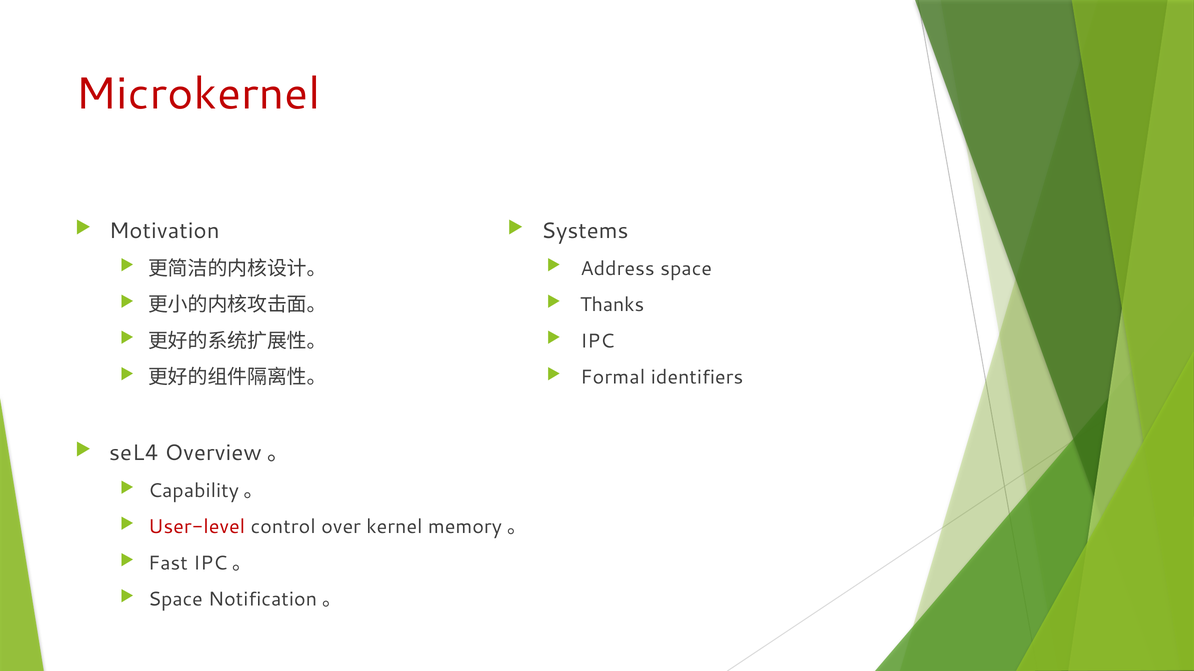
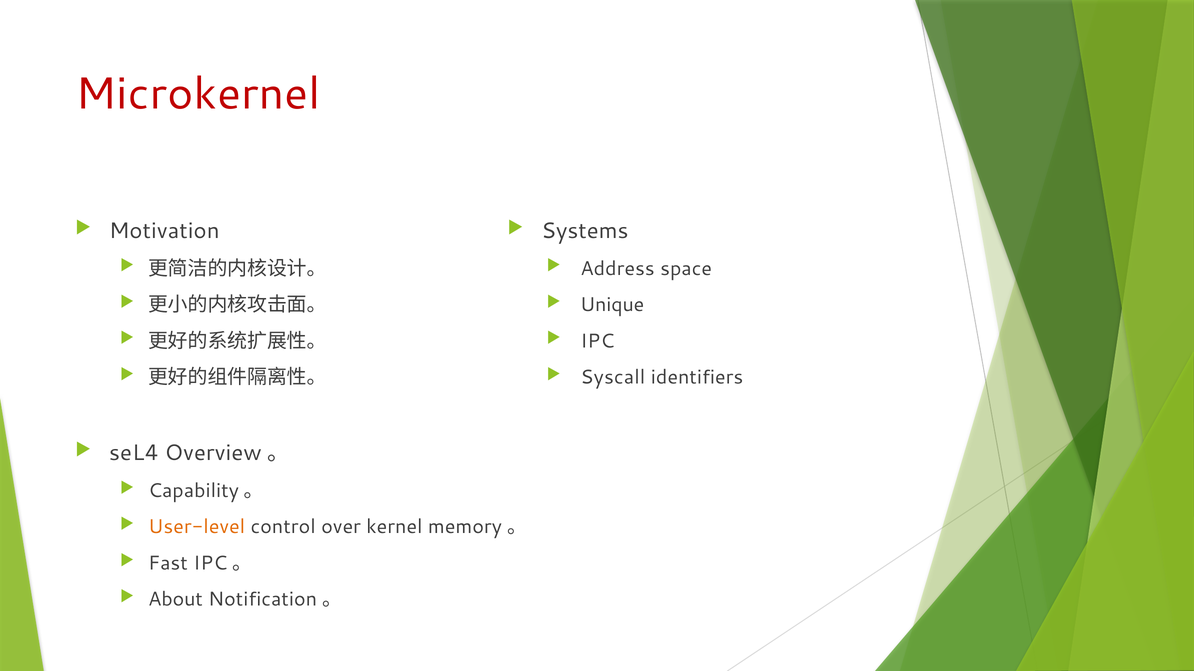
Thanks: Thanks -> Unique (612, 305)
Formal: Formal -> Syscall (613, 378)
User-level colour: red -> orange (197, 527)
Space: Space -> About (175, 600)
